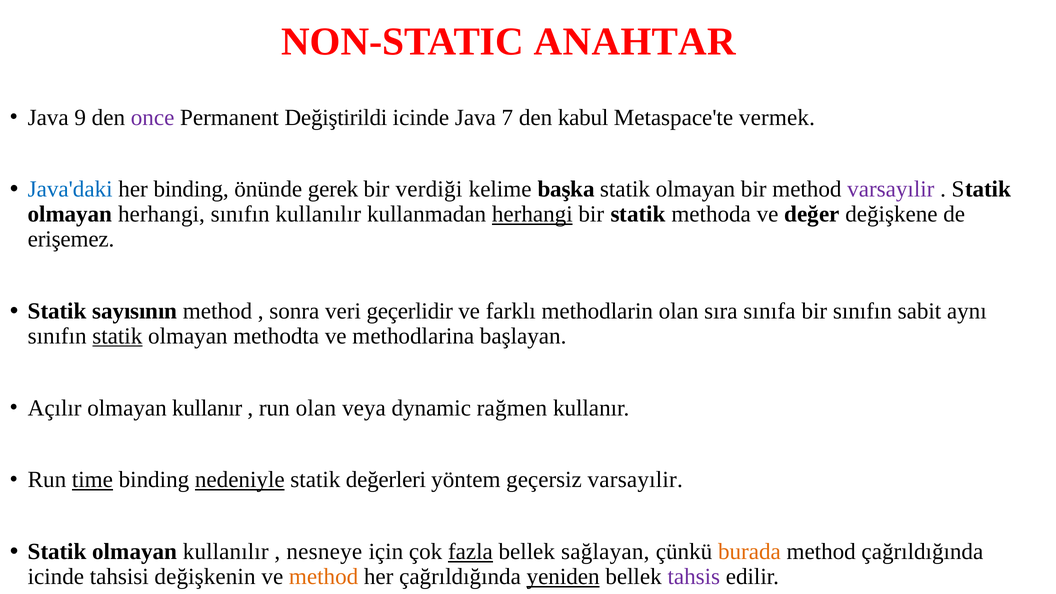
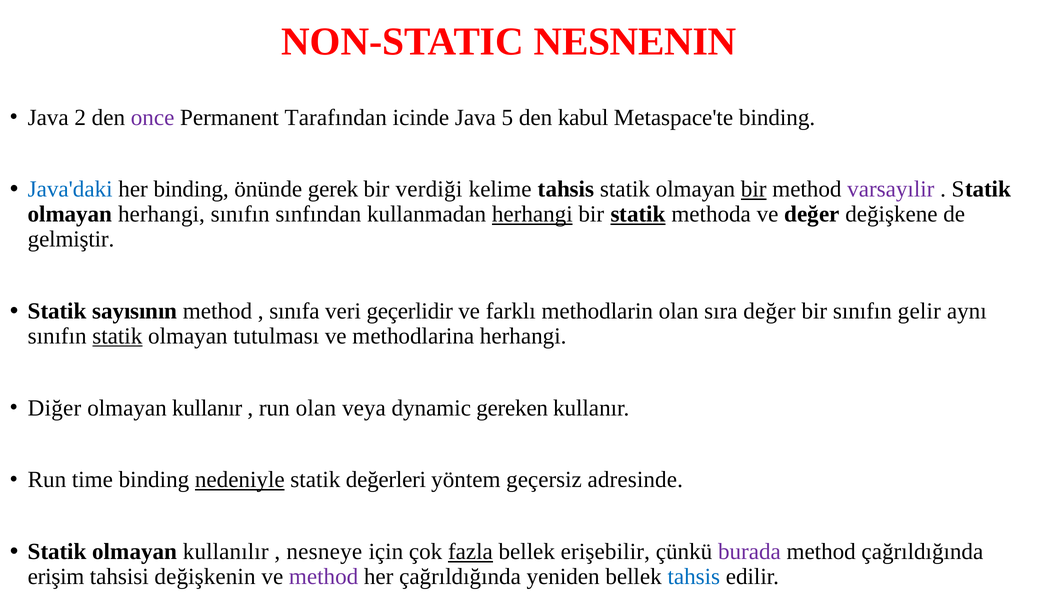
ANAHTAR: ANAHTAR -> NESNENIN (635, 42)
9: 9 -> 2 (80, 117)
Değiştirildi: Değiştirildi -> Tarafından (336, 117)
7: 7 -> 5 (507, 117)
Metaspace'te vermek: vermek -> binding (777, 117)
kelime başka: başka -> tahsis (566, 189)
bir underline: none -> present (754, 189)
sınıfın kullanılır: kullanılır -> sınfından (318, 214)
statik underline: none -> present (638, 214)
erişemez: erişemez -> gelmiştir (71, 239)
sonra: sonra -> sınıfa (294, 311)
sıra sınıfa: sınıfa -> değer (769, 311)
sabit: sabit -> gelir (919, 311)
methodta: methodta -> tutulması (276, 336)
methodlarina başlayan: başlayan -> herhangi (523, 336)
Açılır: Açılır -> Diğer (54, 408)
rağmen: rağmen -> gereken (512, 408)
time underline: present -> none (92, 480)
geçersiz varsayılir: varsayılir -> adresinde (635, 480)
sağlayan: sağlayan -> erişebilir (605, 552)
burada colour: orange -> purple (749, 552)
icinde: icinde -> erişim (56, 577)
method colour: orange -> purple (324, 577)
yeniden underline: present -> none (563, 577)
tahsis colour: purple -> blue (694, 577)
